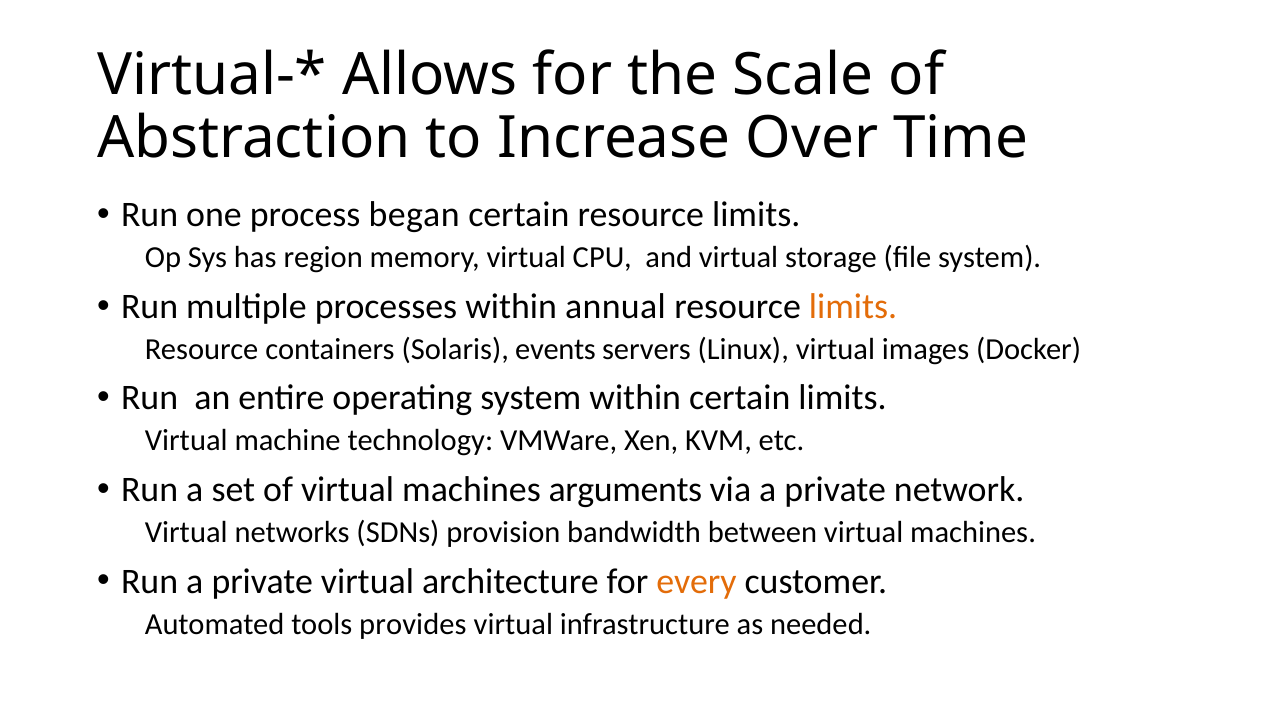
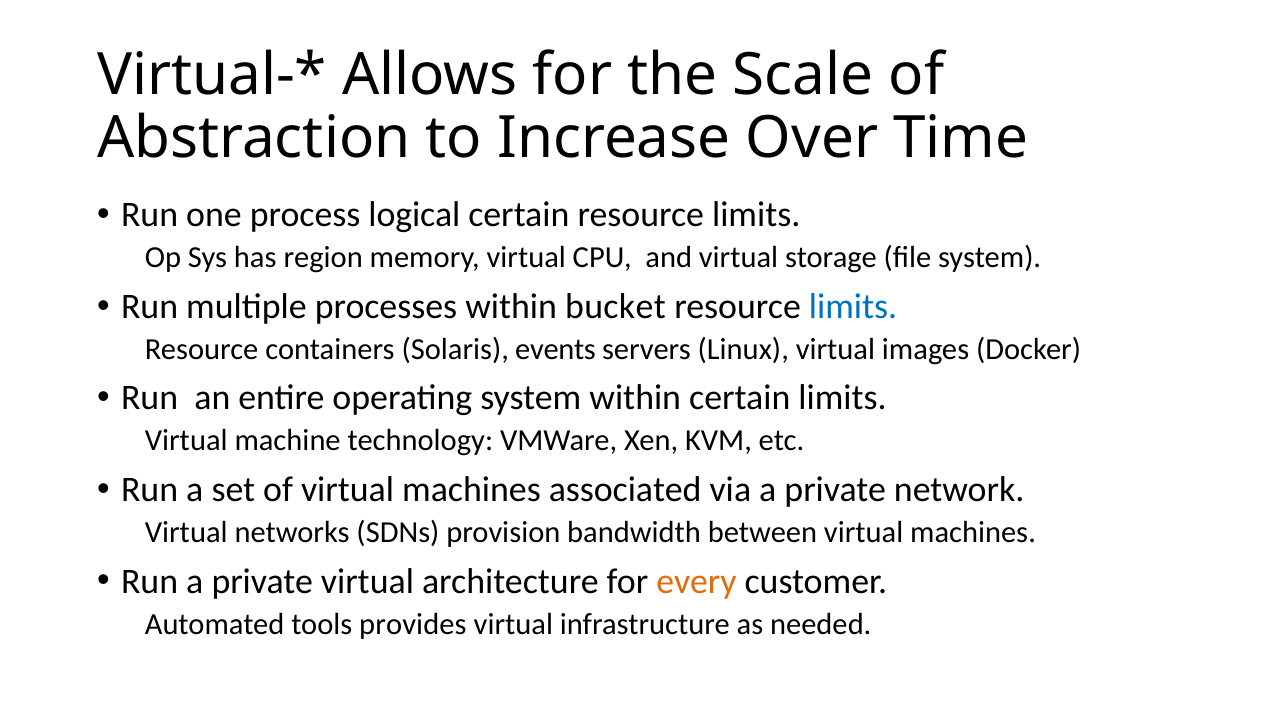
began: began -> logical (414, 215)
annual: annual -> bucket (615, 306)
limits colour: orange -> blue (853, 306)
arguments: arguments -> associated (625, 490)
